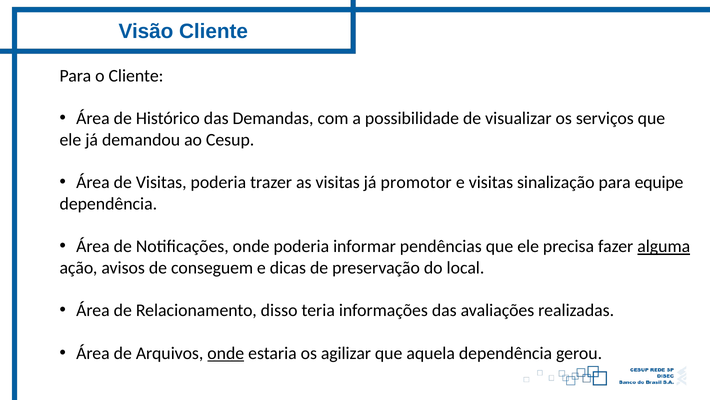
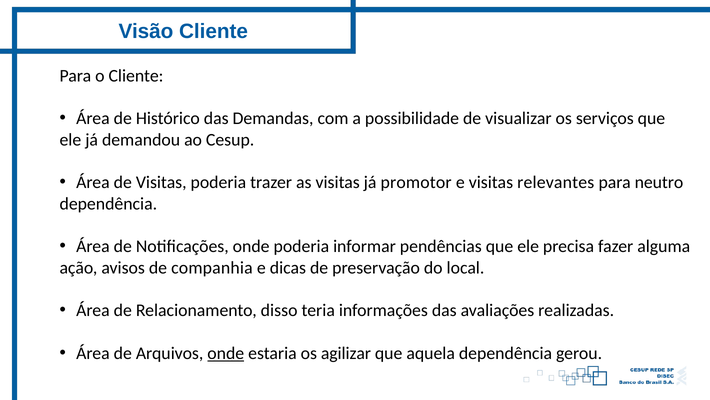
sinalização: sinalização -> relevantes (556, 182)
equipe: equipe -> neutro (659, 182)
alguma underline: present -> none (664, 246)
conseguem: conseguem -> companhia (212, 268)
